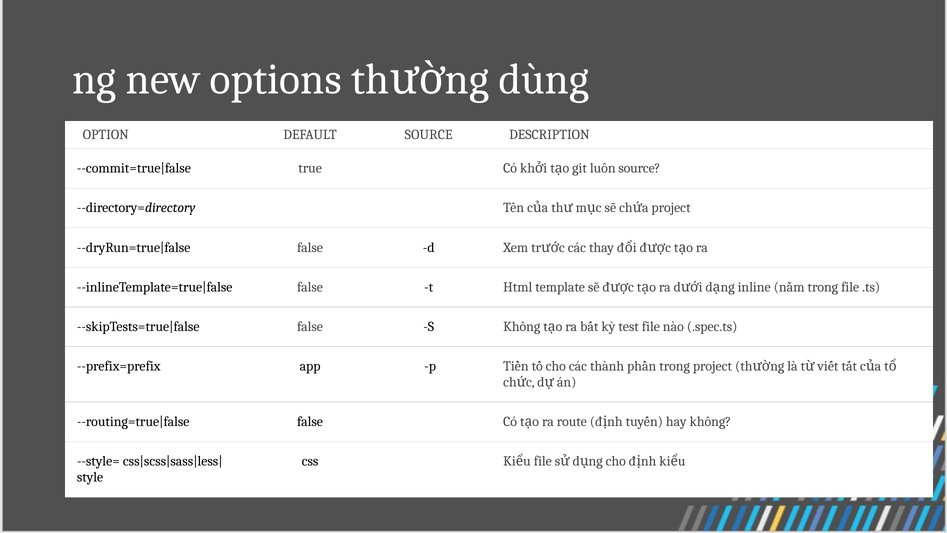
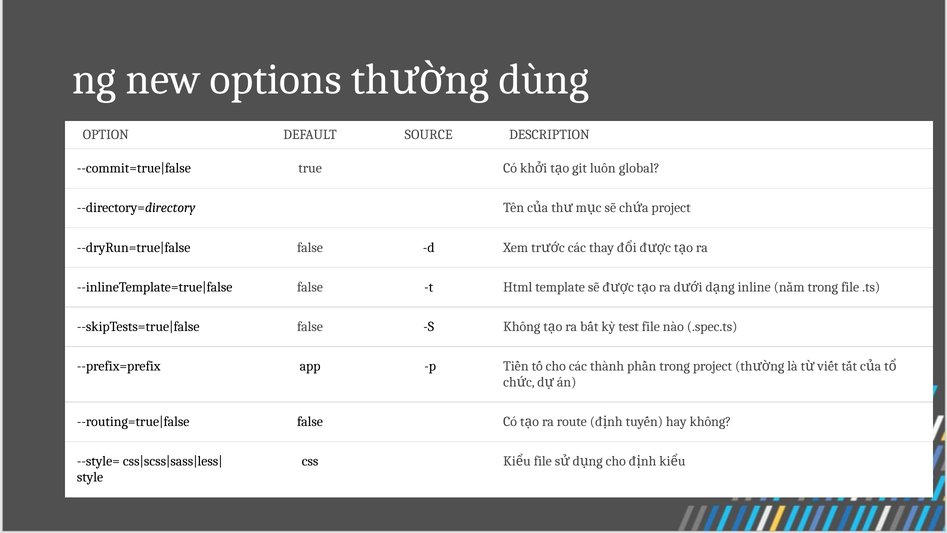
luôn source: source -> global (639, 168)
